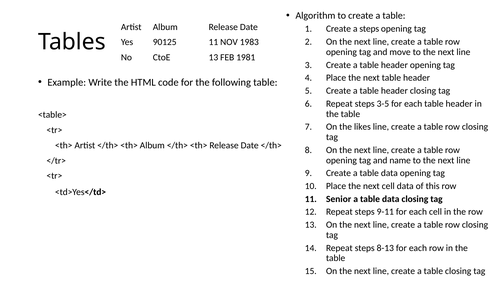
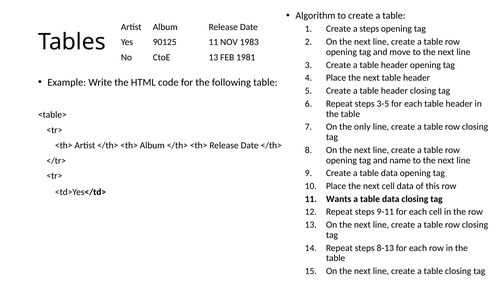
likes: likes -> only (362, 127)
Senior: Senior -> Wants (339, 199)
